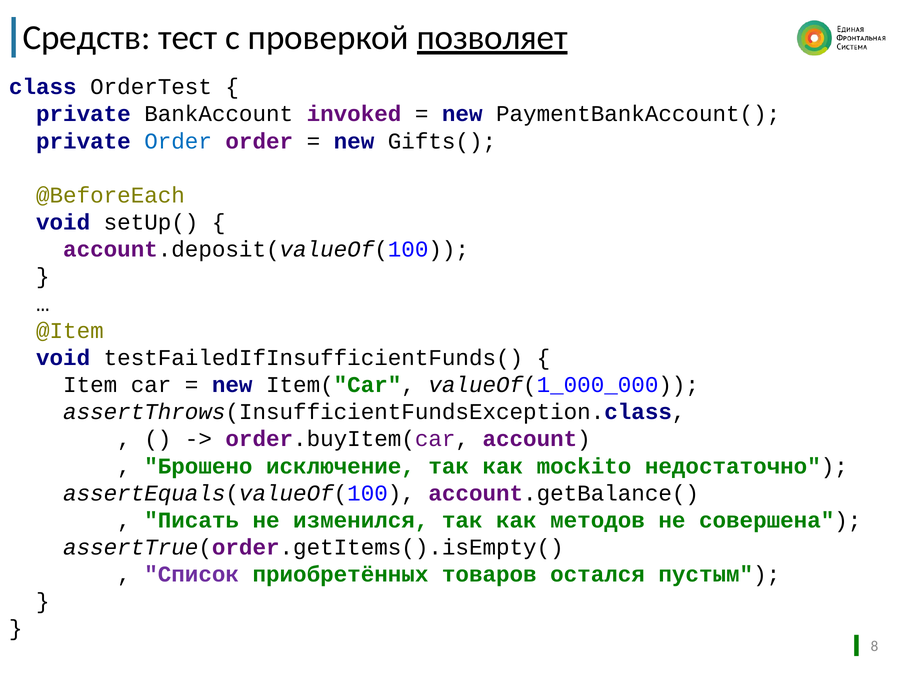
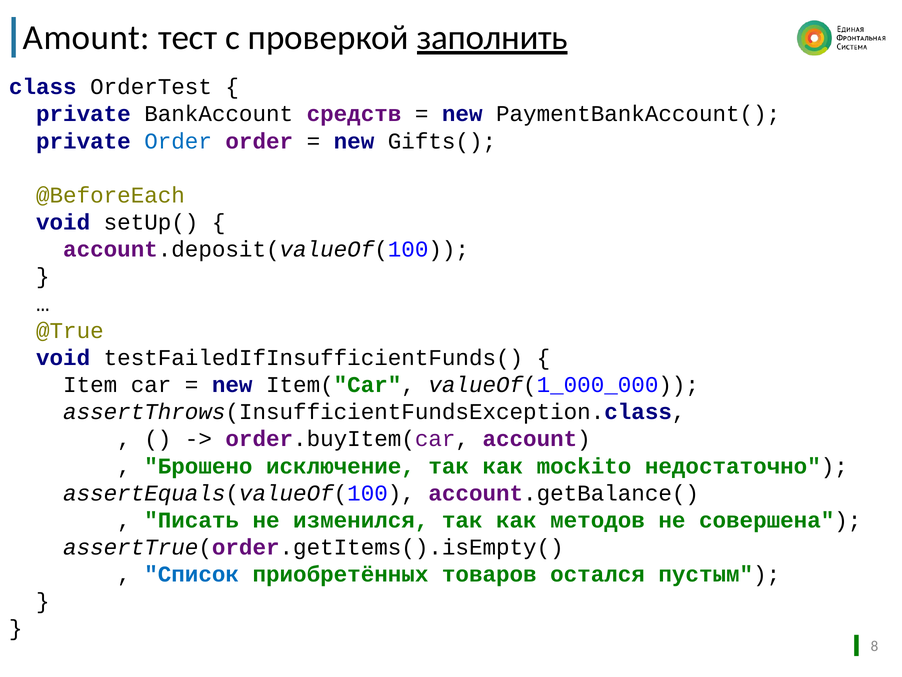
Средств: Средств -> Amount (86, 38)
позволяет: позволяет -> заполнить (492, 38)
invoked: invoked -> средств (354, 114)
@Item: @Item -> @True (70, 330)
Список colour: purple -> blue (192, 574)
